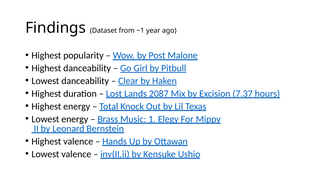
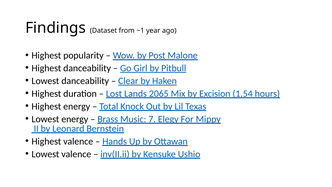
2087: 2087 -> 2065 (159, 94)
7.37: 7.37 -> 1.54 (243, 94)
1: 1 -> 7 (152, 119)
